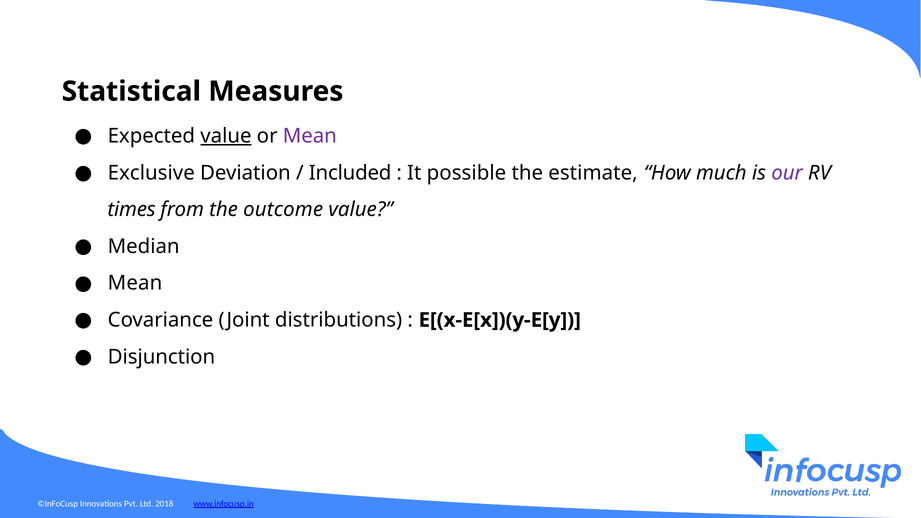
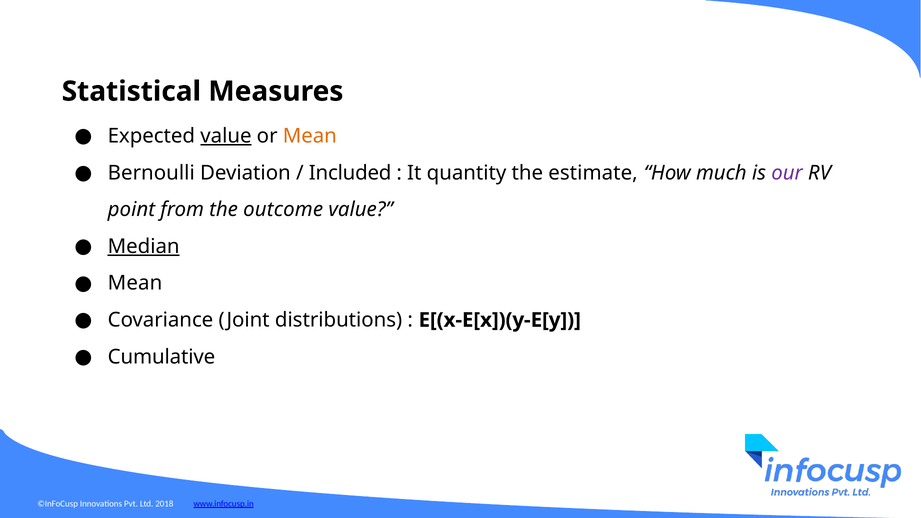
Mean colour: purple -> orange (310, 136)
Exclusive: Exclusive -> Bernoulli (151, 173)
possible: possible -> quantity (467, 173)
times: times -> point (131, 210)
Median underline: none -> present (144, 246)
Disjunction: Disjunction -> Cumulative (161, 357)
